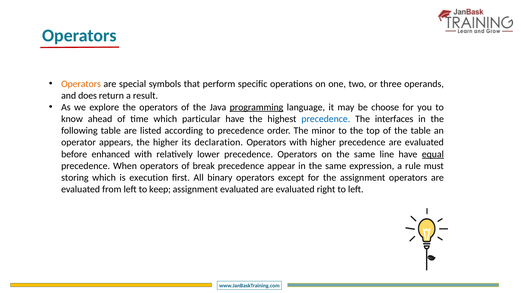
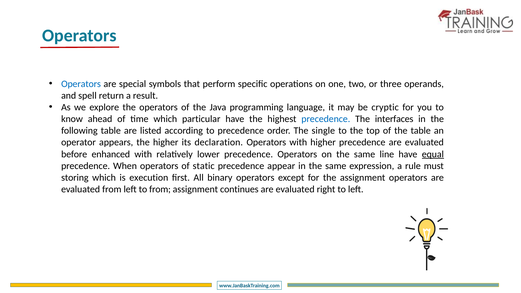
Operators colour: orange -> blue (81, 84)
does: does -> spell (87, 96)
programming underline: present -> none (257, 107)
choose: choose -> cryptic (385, 107)
minor: minor -> single (323, 131)
break: break -> static (204, 166)
to keep: keep -> from (160, 189)
assignment evaluated: evaluated -> continues (239, 189)
